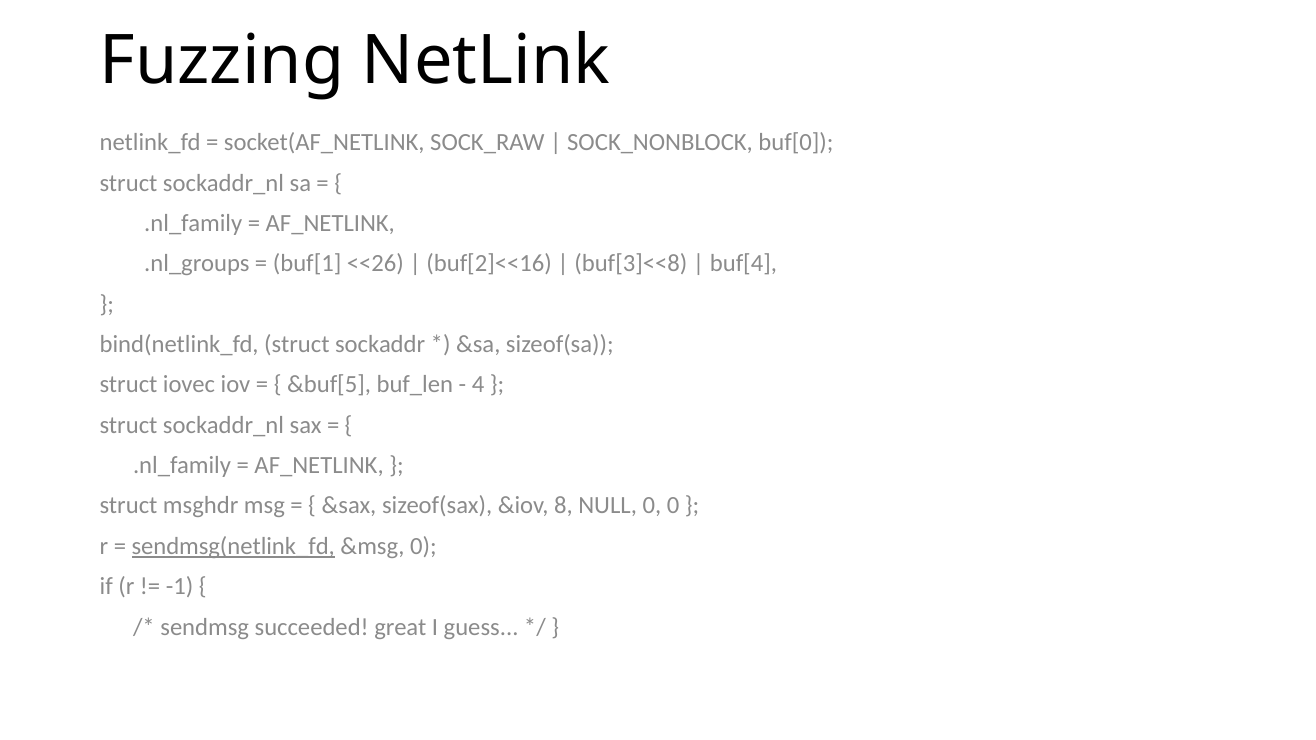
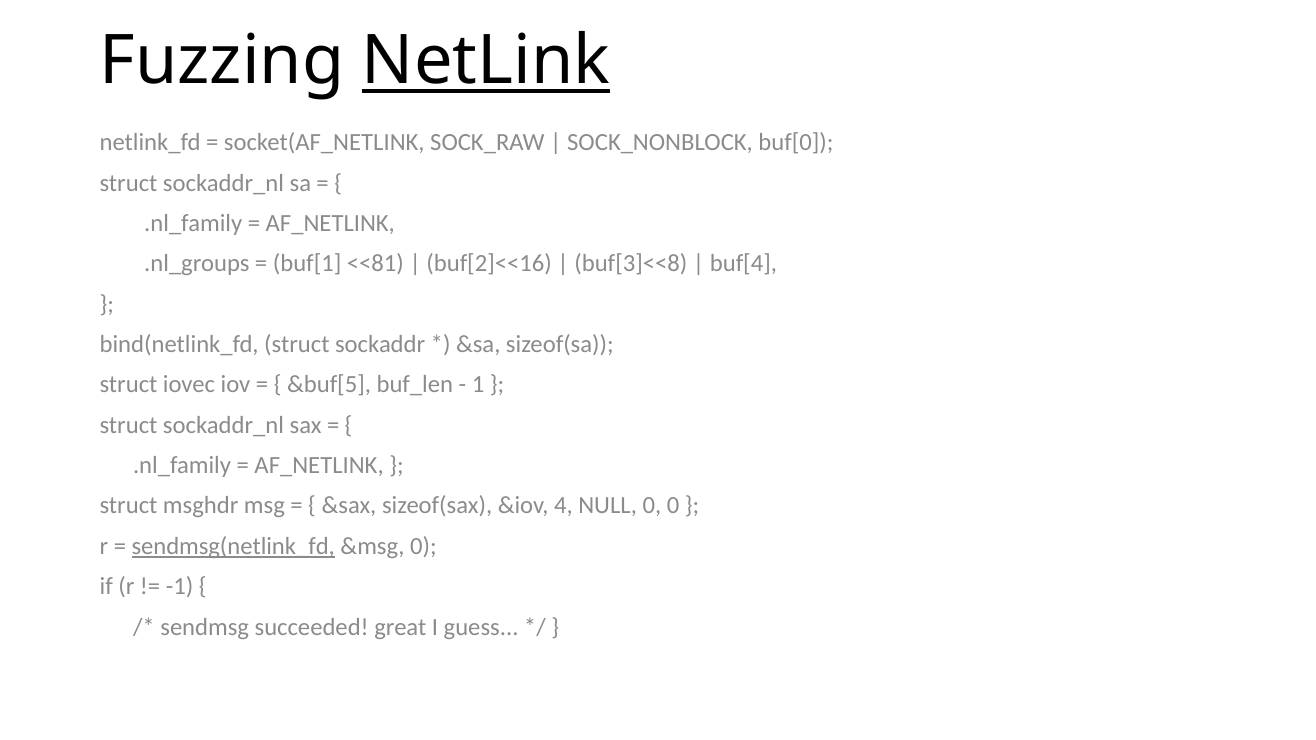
NetLink underline: none -> present (486, 61)
<<26: <<26 -> <<81 (375, 264)
4: 4 -> 1 (478, 385)
8: 8 -> 4 (563, 506)
